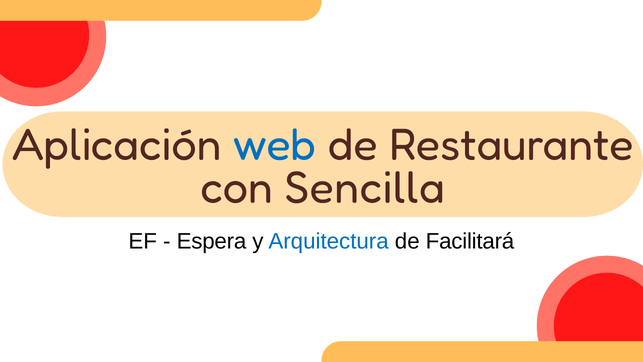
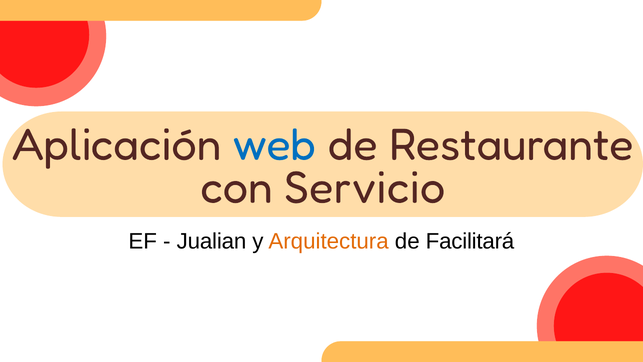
Sencilla: Sencilla -> Servicio (365, 188)
Espera: Espera -> Jualian (211, 241)
Arquitectura colour: blue -> orange (329, 241)
